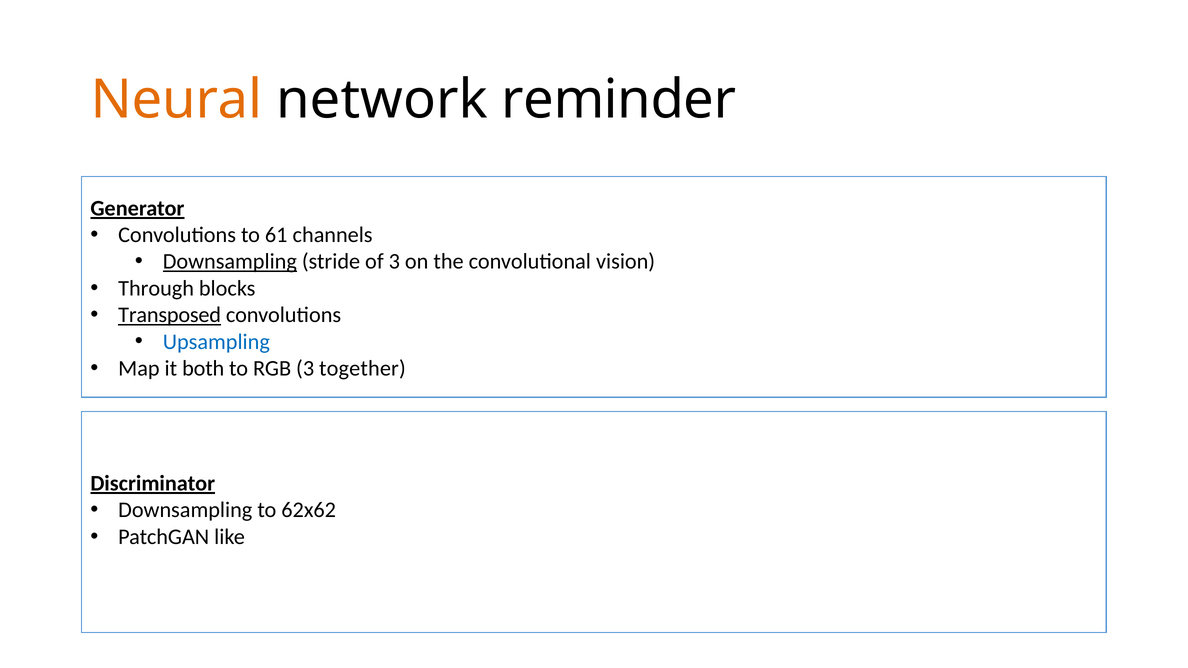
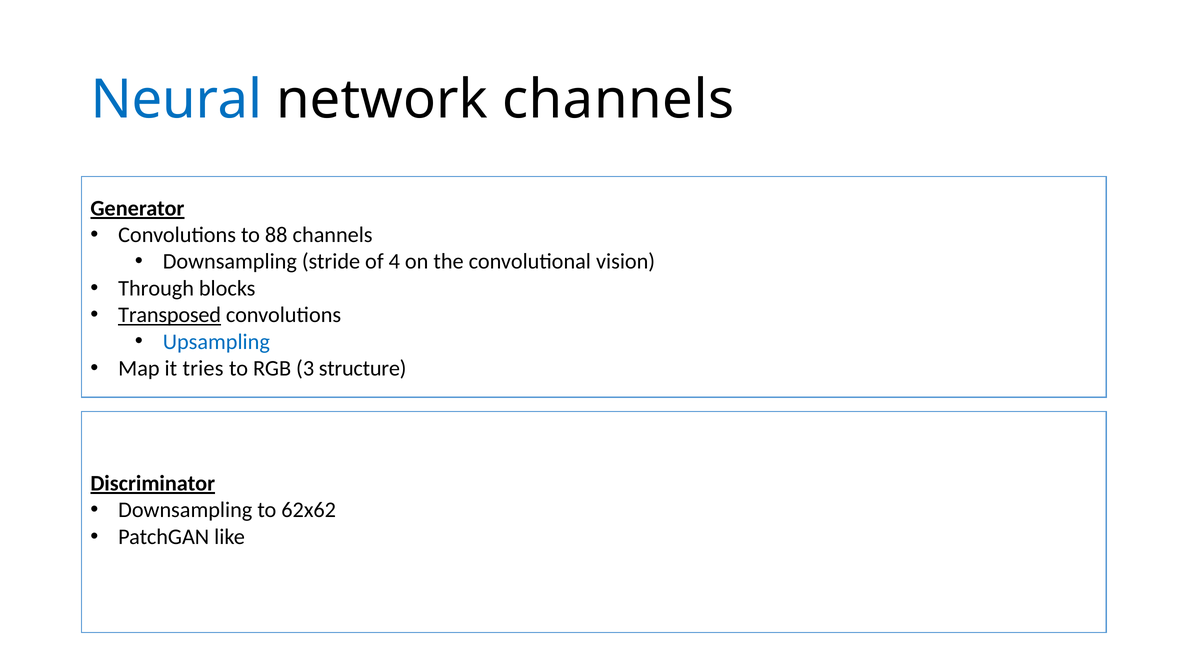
Neural colour: orange -> blue (176, 100)
network reminder: reminder -> channels (618, 100)
61: 61 -> 88 (276, 235)
Downsampling underline: present -> none (230, 262)
of 3: 3 -> 4 (394, 262)
both: both -> tries (203, 369)
together: together -> structure (363, 369)
